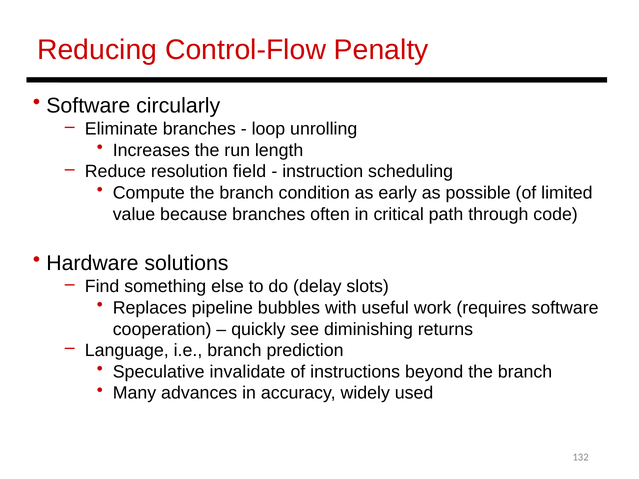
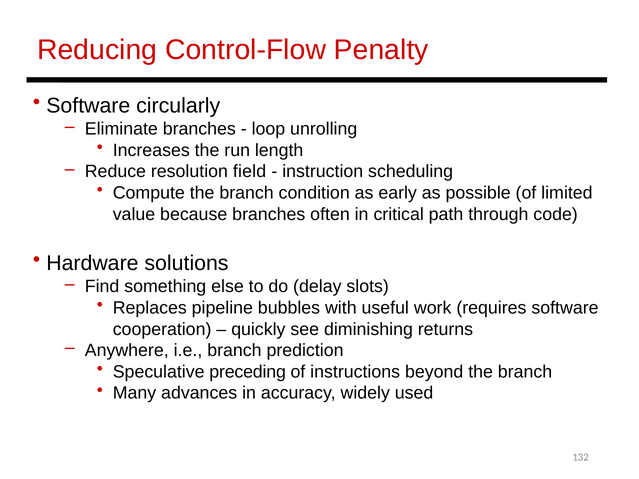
Language: Language -> Anywhere (127, 351)
invalidate: invalidate -> preceding (248, 372)
